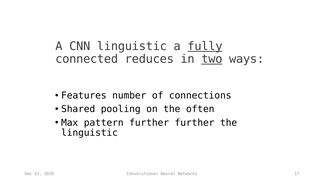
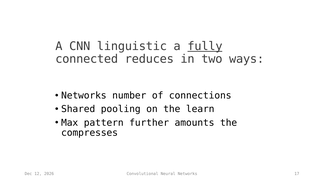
two underline: present -> none (212, 59)
Features: Features -> Networks (84, 96)
often: often -> learn (200, 109)
further further: further -> amounts (195, 123)
linguistic: linguistic -> compresses (90, 133)
